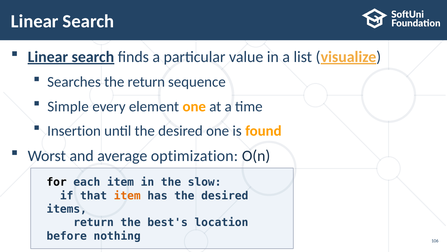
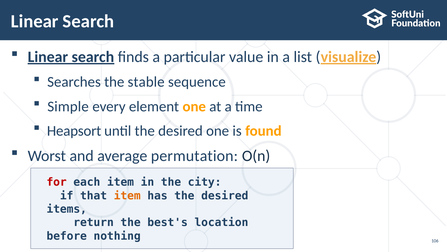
the return: return -> stable (146, 82)
Insertion: Insertion -> Heapsort (74, 131)
optimization: optimization -> permutation (194, 156)
for colour: black -> red (57, 182)
slow: slow -> city (205, 182)
